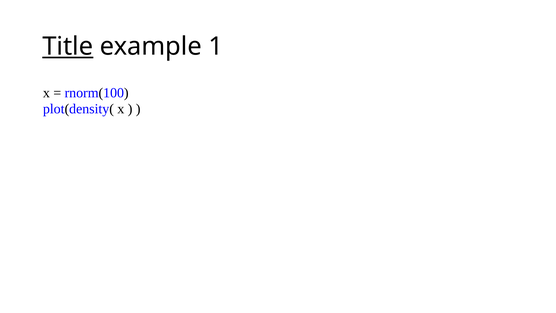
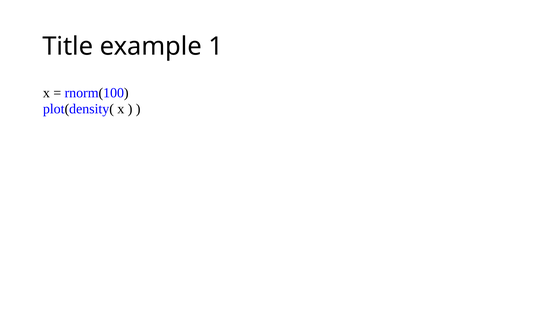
Title underline: present -> none (68, 46)
